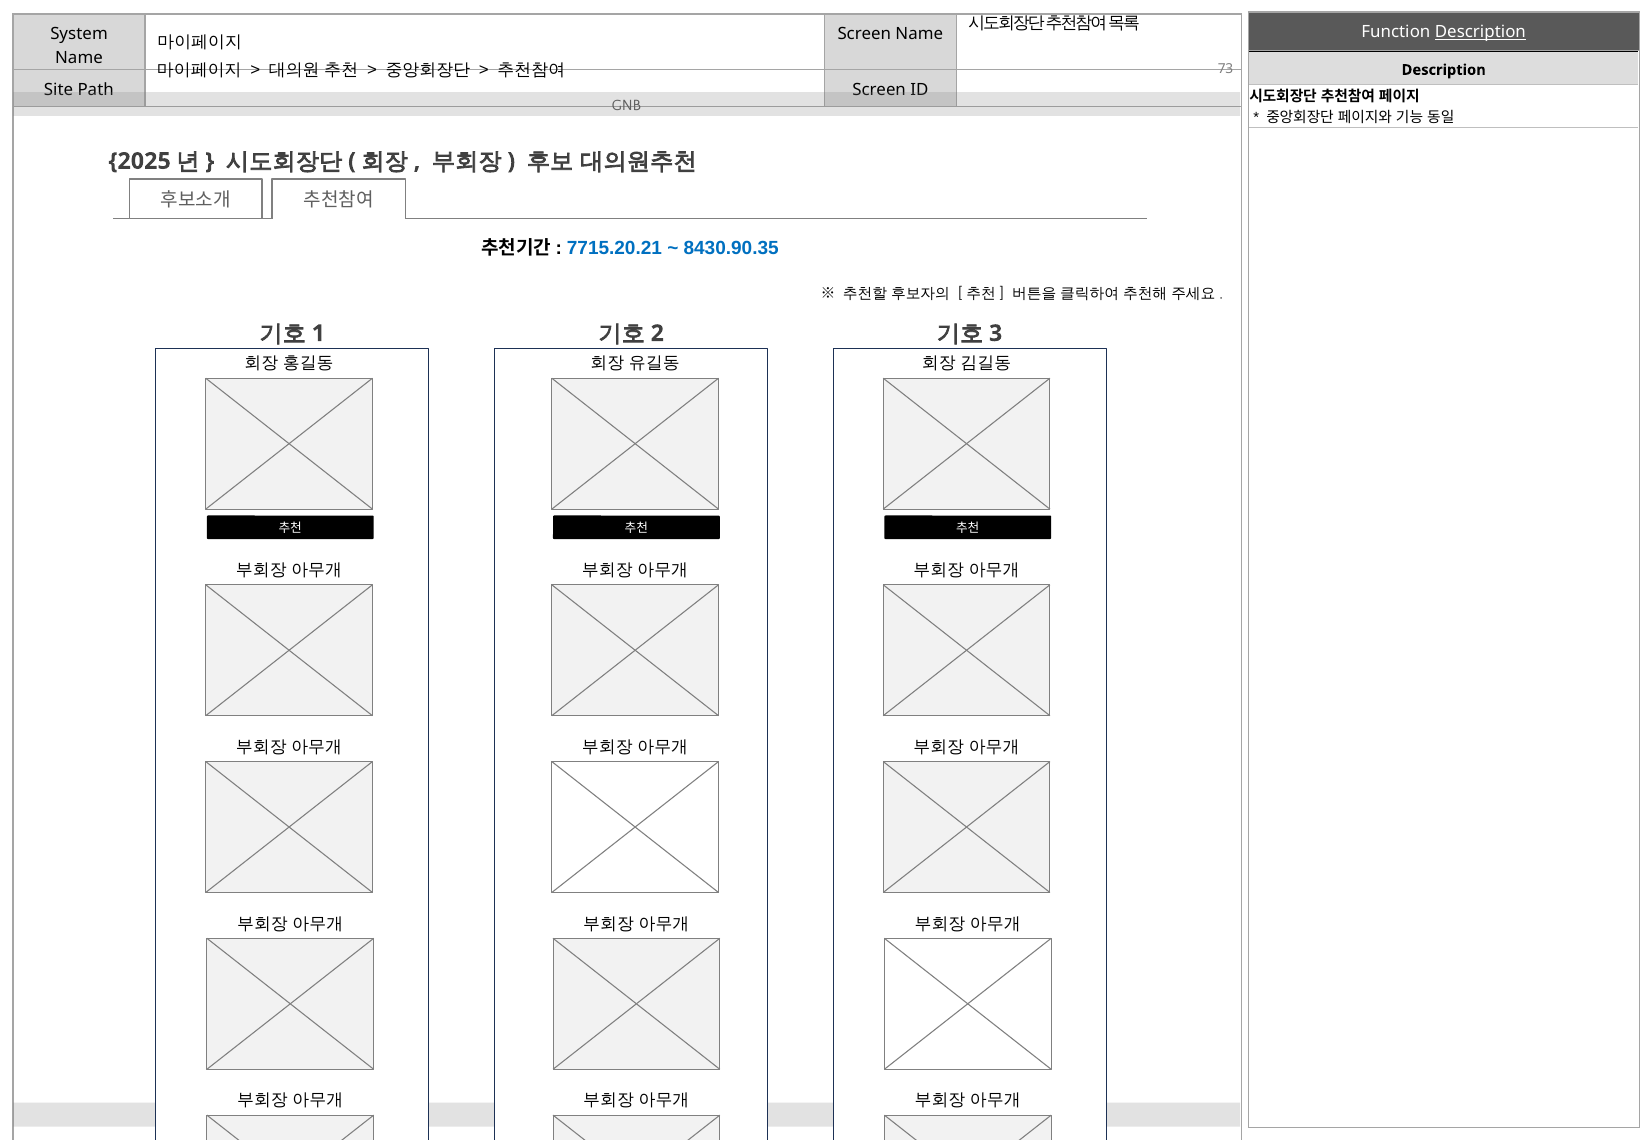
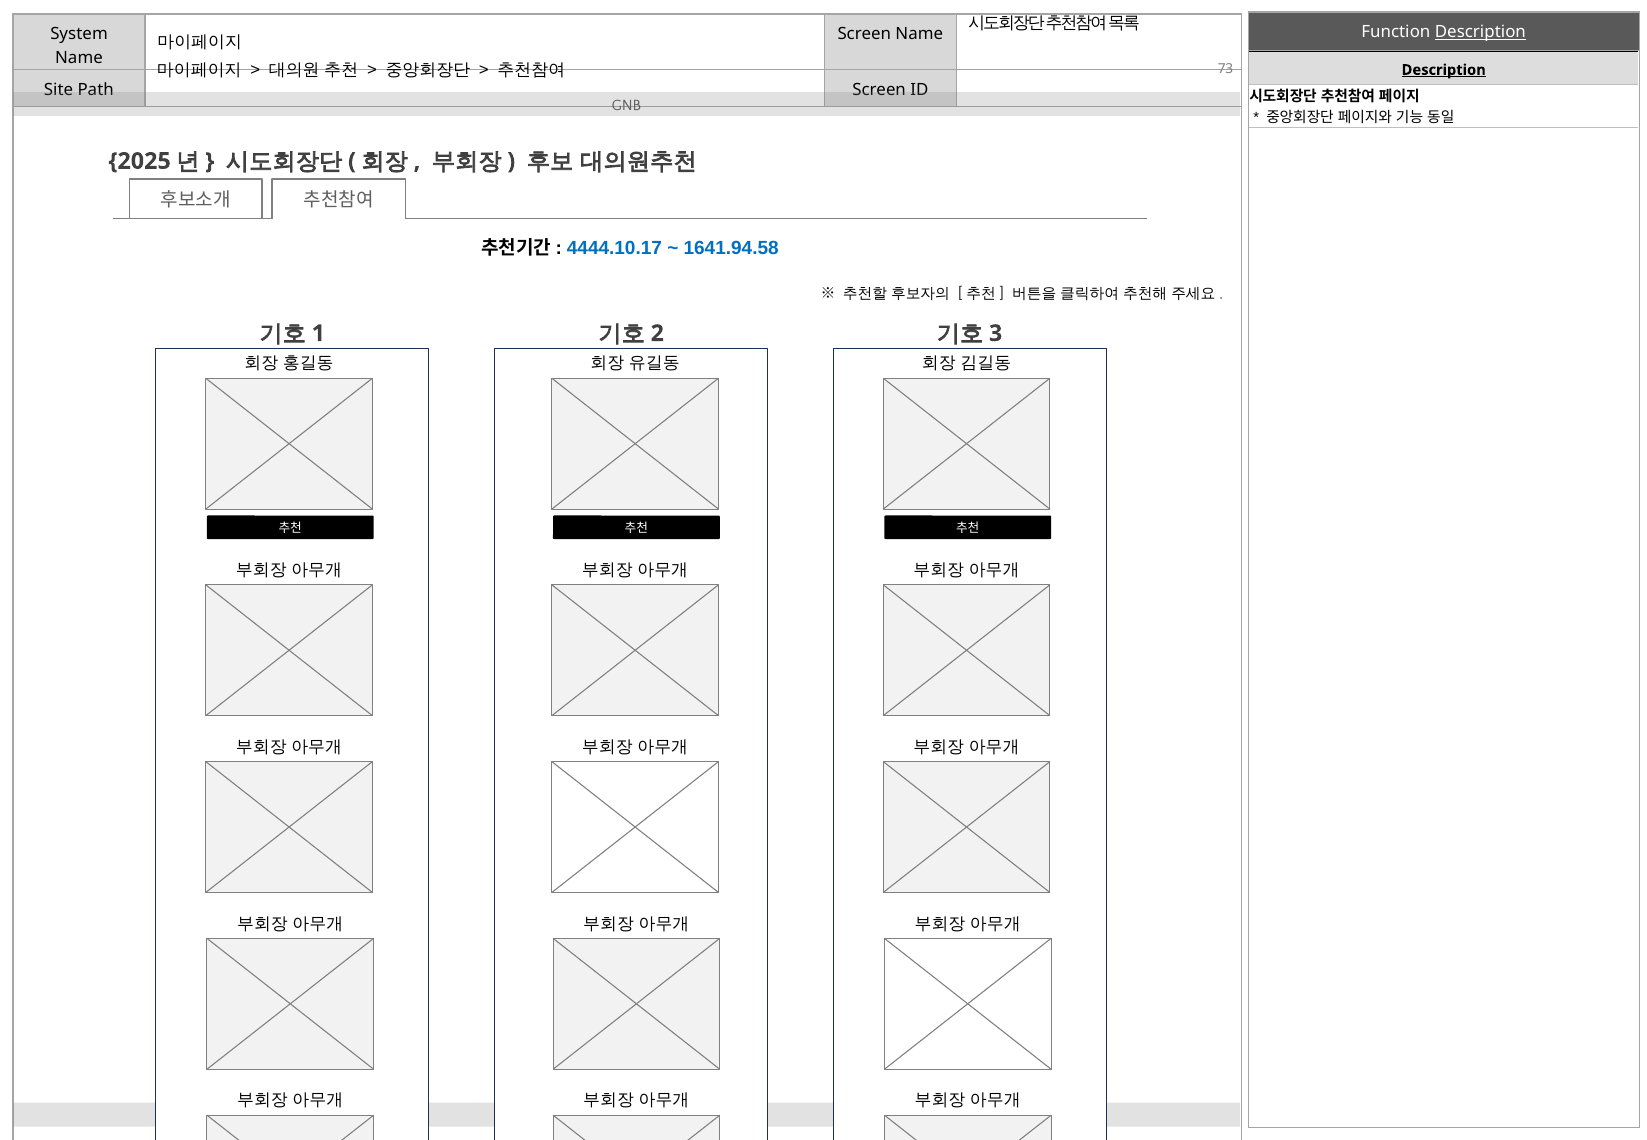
Description underline: none -> present (1444, 70)
7715.20.21: 7715.20.21 -> 4444.10.17 (614, 249)
8430.90.35: 8430.90.35 -> 1641.94.58 (731, 249)
